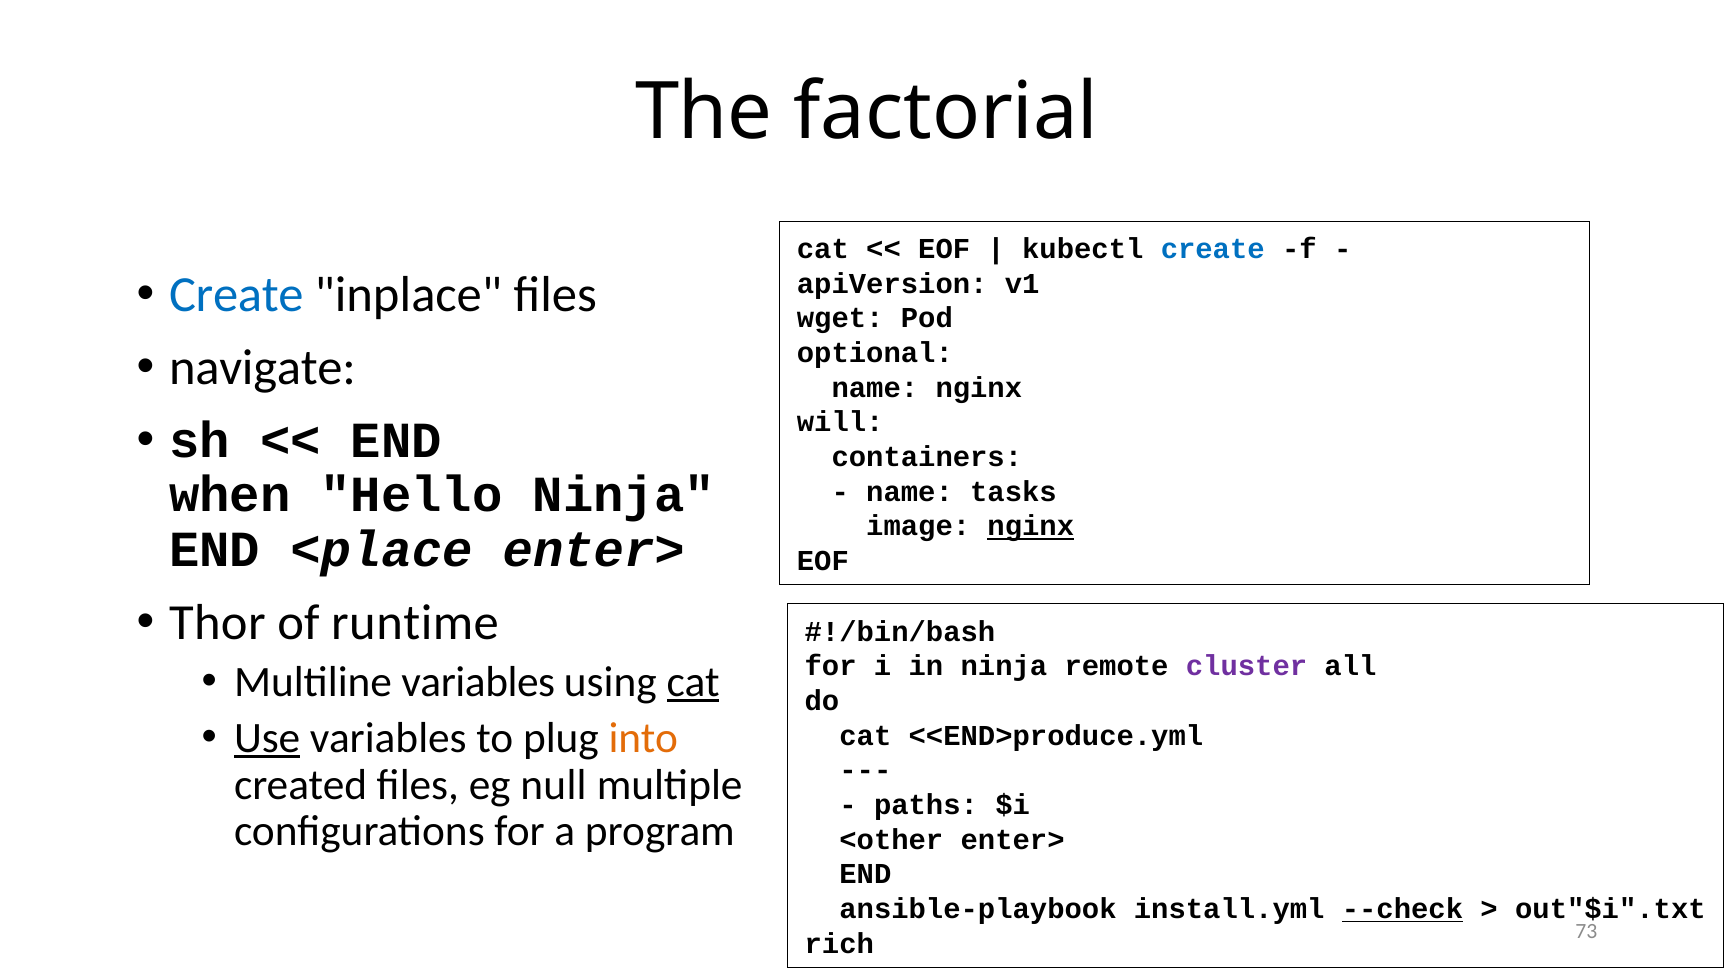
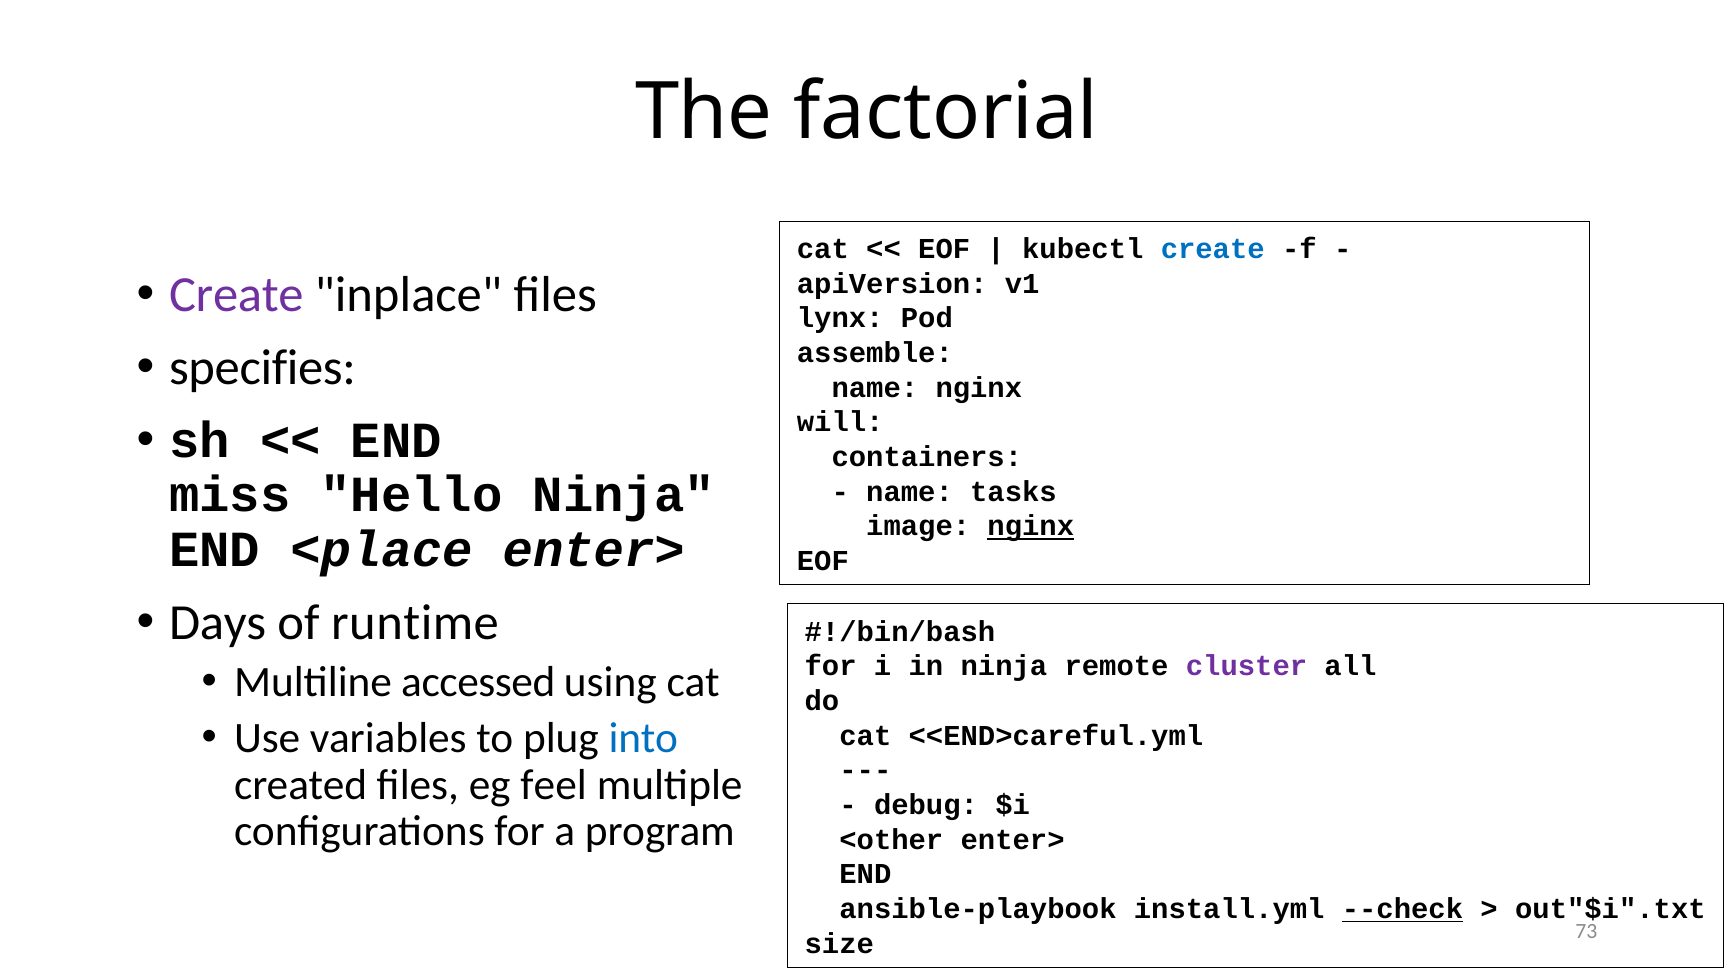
Create colour: blue -> purple (236, 295)
wget: wget -> lynx (840, 318)
optional: optional -> assemble (875, 353)
navigate: navigate -> specifies (262, 368)
when: when -> miss (230, 495)
Thor: Thor -> Days (218, 623)
Multiline variables: variables -> accessed (478, 682)
cat underline: present -> none (693, 682)
Use underline: present -> none (267, 738)
into colour: orange -> blue (643, 738)
<<END>produce.yml: <<END>produce.yml -> <<END>careful.yml (1056, 736)
null: null -> feel (554, 785)
paths: paths -> debug (926, 805)
rich: rich -> size (839, 944)
